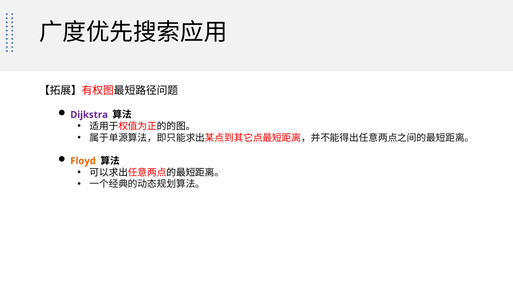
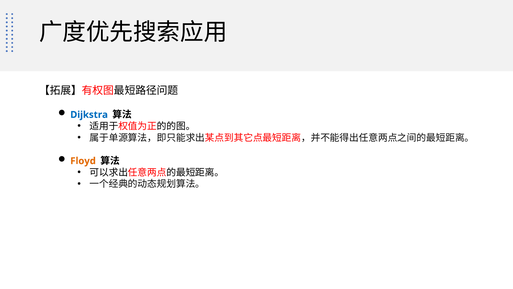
Dijkstra colour: purple -> blue (89, 115)
